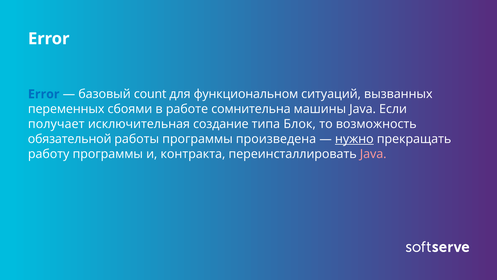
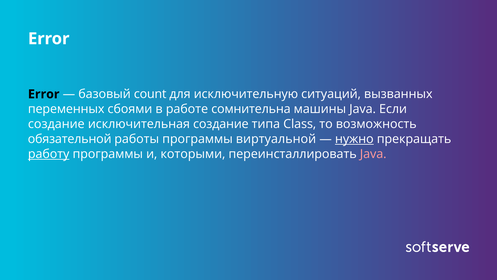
Error colour: blue -> black (44, 94)
функциональном: функциональном -> исключительную (246, 94)
получает: получает -> создание (56, 124)
Блок: Блок -> Class (300, 124)
произведена: произведена -> виртуальной (276, 139)
работу underline: none -> present (49, 154)
контракта: контракта -> которыми (193, 154)
